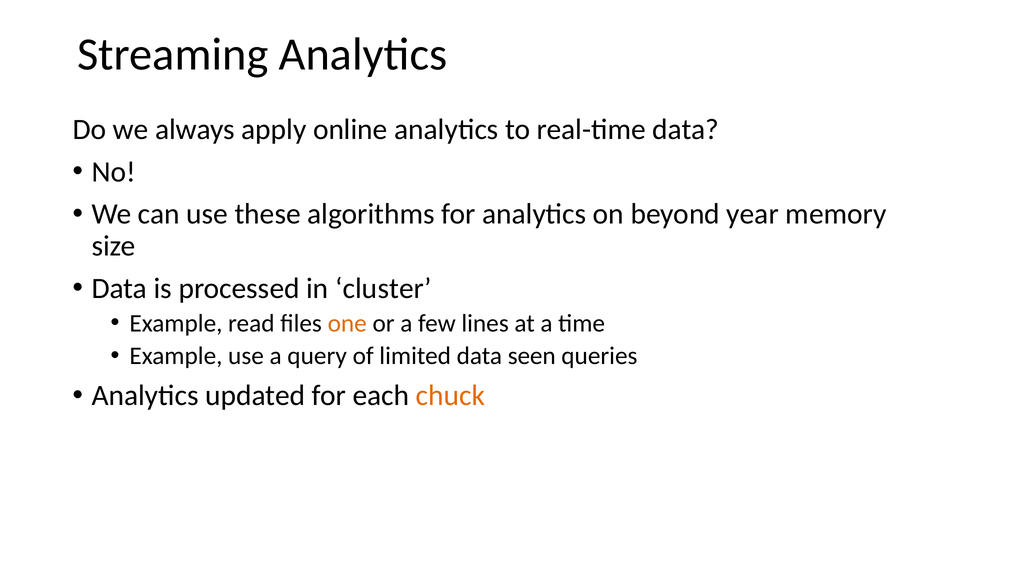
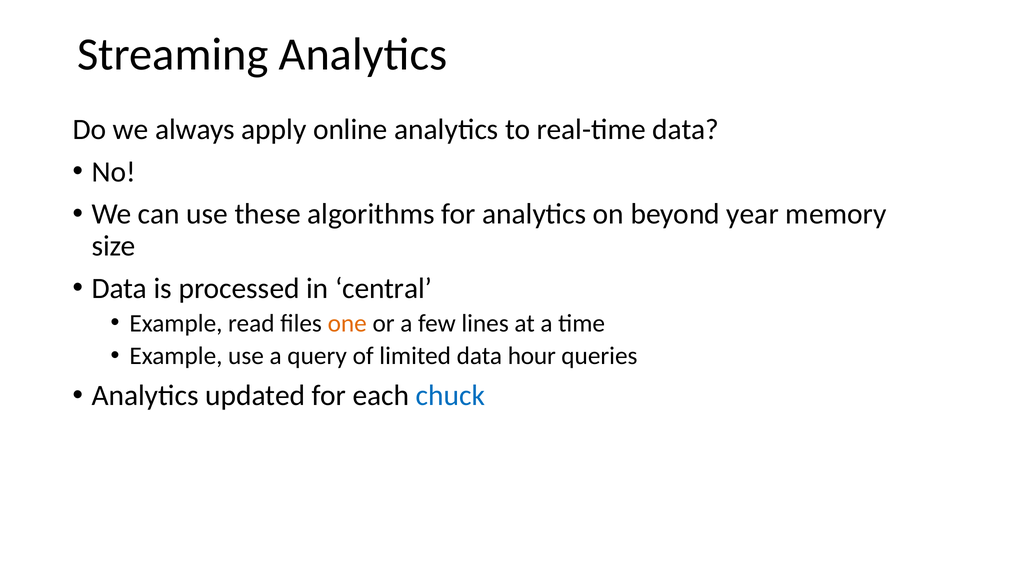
cluster: cluster -> central (384, 288)
seen: seen -> hour (532, 356)
chuck colour: orange -> blue (450, 396)
